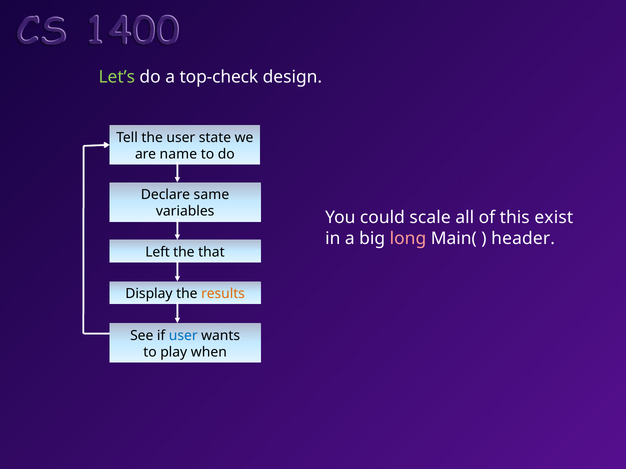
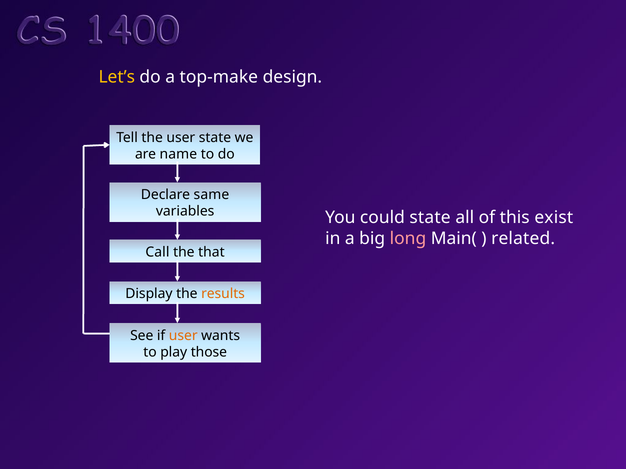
Let’s colour: light green -> yellow (117, 77)
top-check: top-check -> top-make (219, 77)
could scale: scale -> state (430, 218)
header: header -> related (523, 239)
Left: Left -> Call (157, 252)
user colour: blue -> orange (183, 336)
when: when -> those (209, 352)
